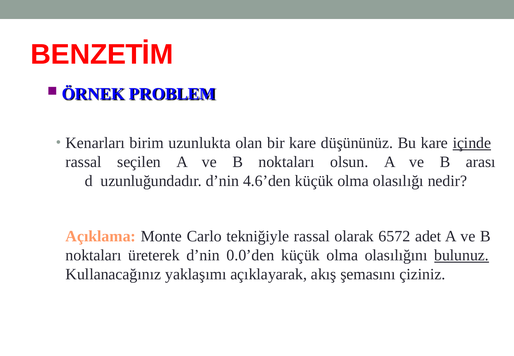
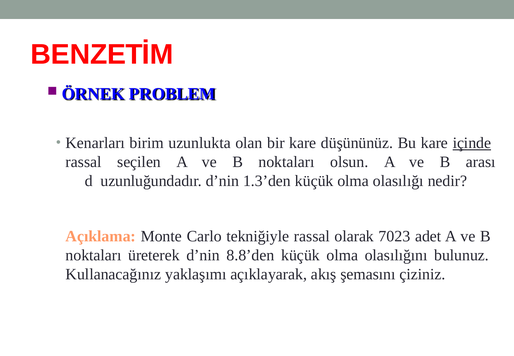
4.6’den: 4.6’den -> 1.3’den (267, 181)
6572: 6572 -> 7023 (394, 236)
0.0’den: 0.0’den -> 8.8’den (250, 255)
bulunuz underline: present -> none (462, 255)
